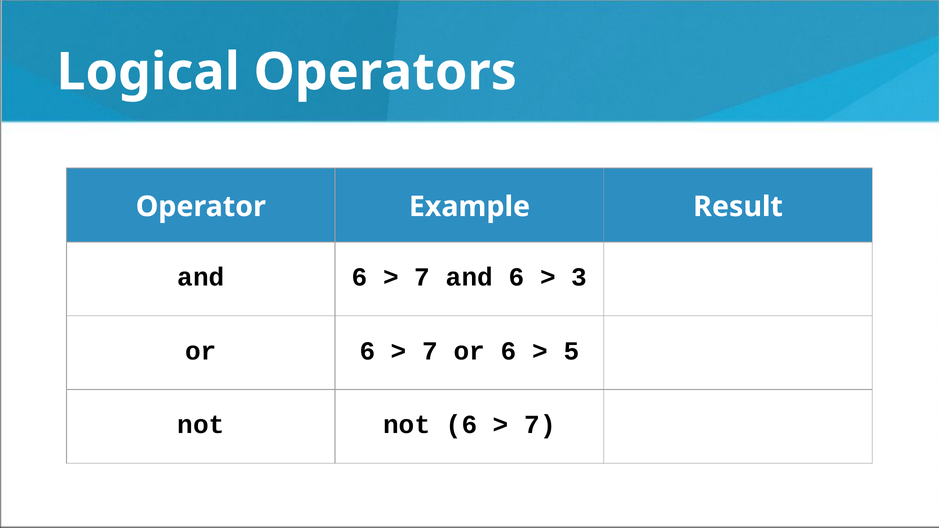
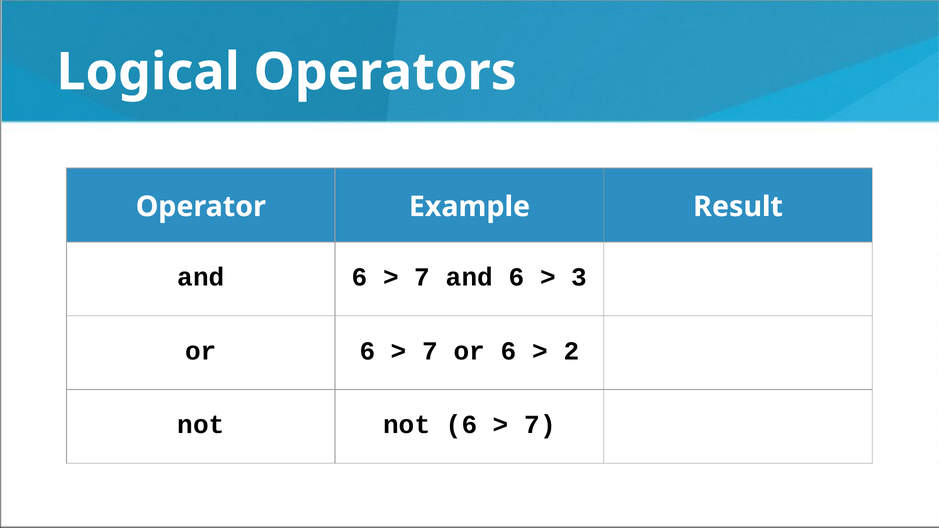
5: 5 -> 2 (571, 351)
